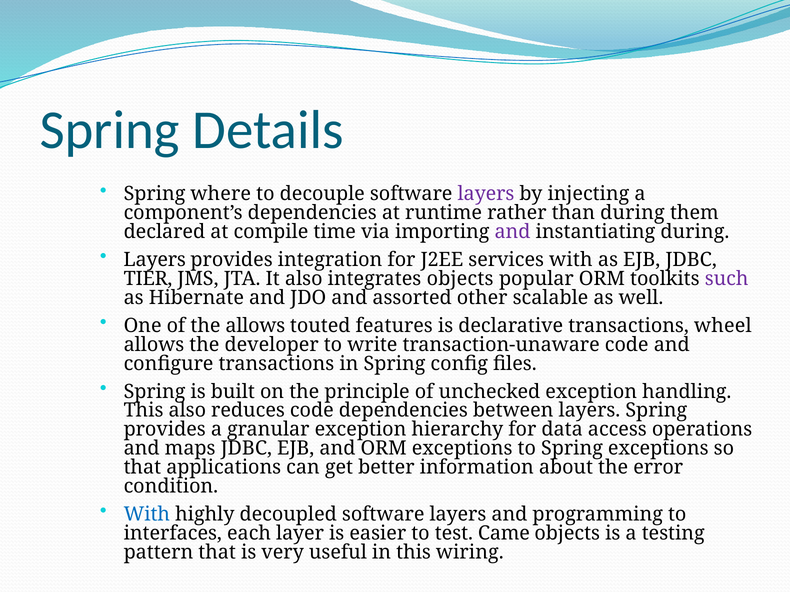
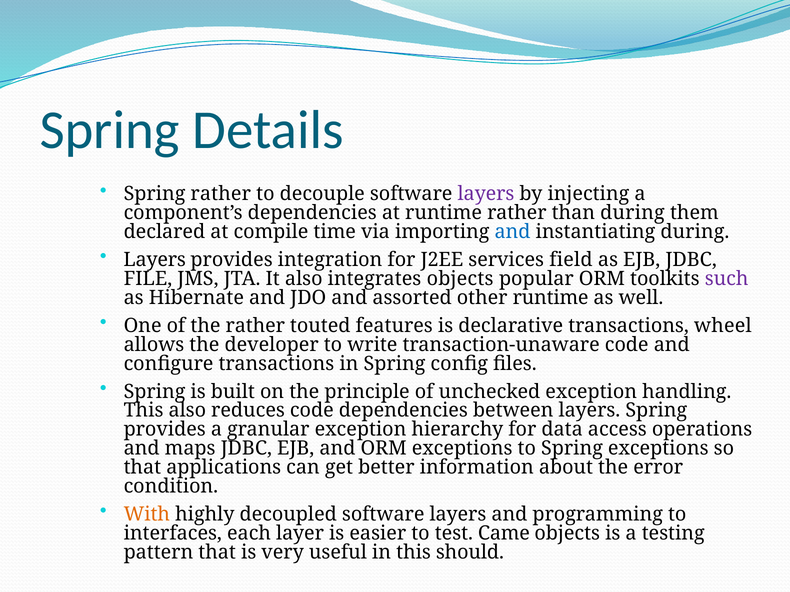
Spring where: where -> rather (221, 194)
and colour: purple -> blue (512, 232)
services with: with -> field (571, 260)
TIER: TIER -> FILE (148, 279)
other scalable: scalable -> runtime (551, 298)
the allows: allows -> rather (255, 326)
With colour: blue -> orange (147, 515)
wiring: wiring -> should (470, 553)
